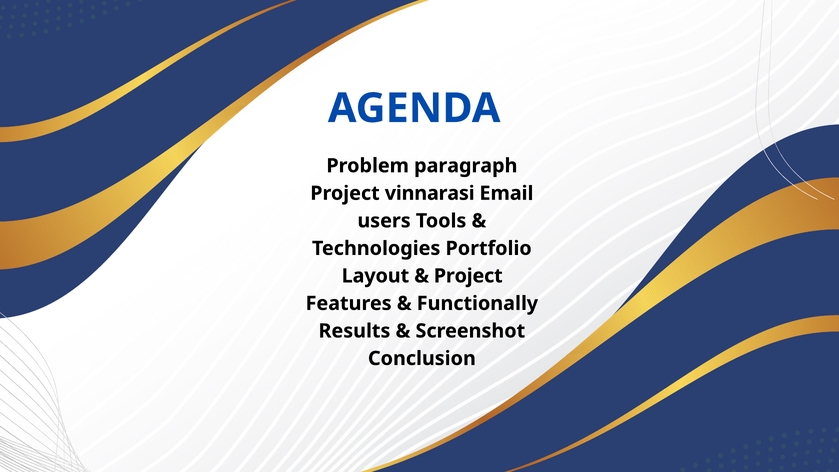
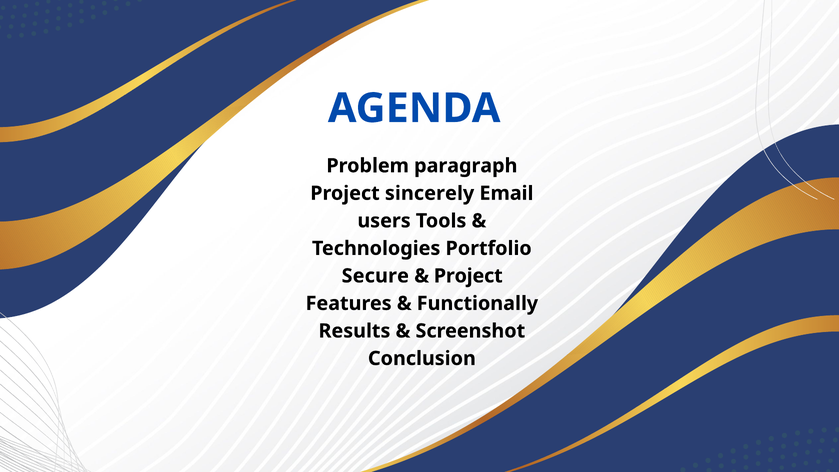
vinnarasi: vinnarasi -> sincerely (430, 193)
Layout: Layout -> Secure (375, 276)
